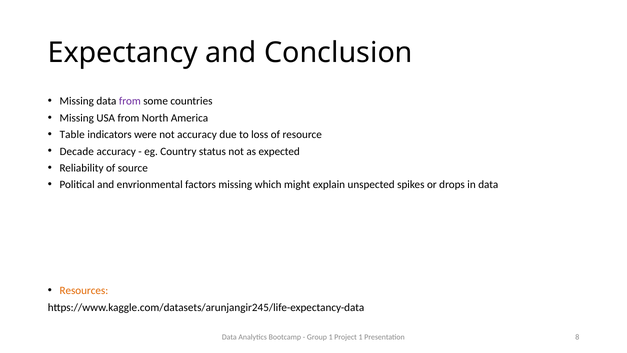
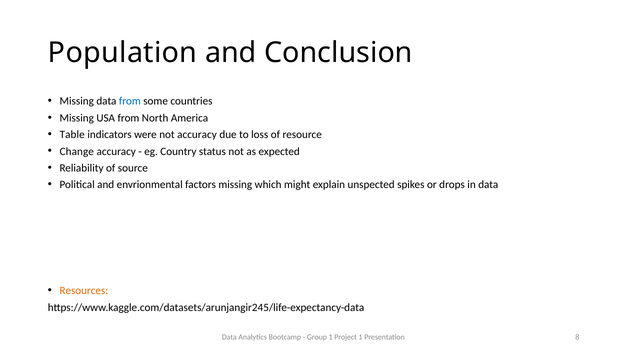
Expectancy: Expectancy -> Population (123, 53)
from colour: purple -> blue (130, 101)
Decade: Decade -> Change (77, 151)
